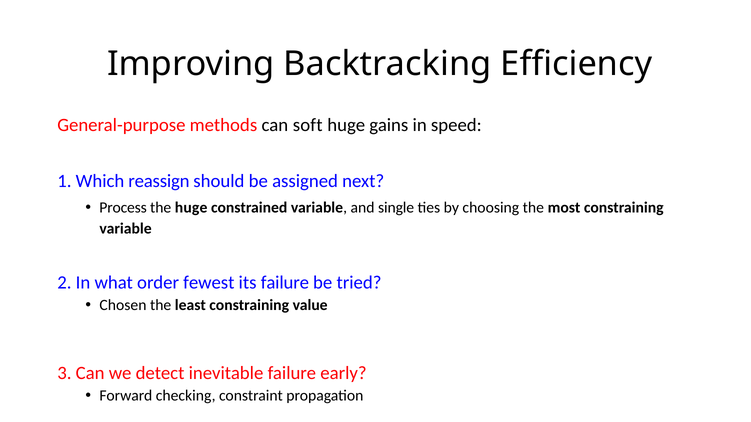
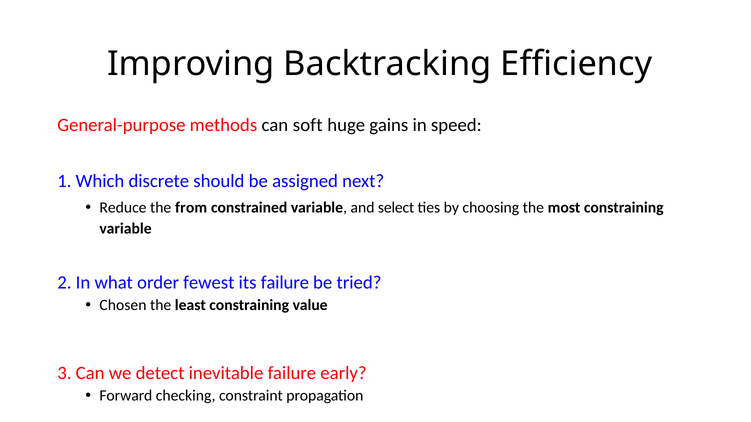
reassign: reassign -> discrete (159, 181)
Process: Process -> Reduce (123, 208)
the huge: huge -> from (191, 208)
single: single -> select (396, 208)
